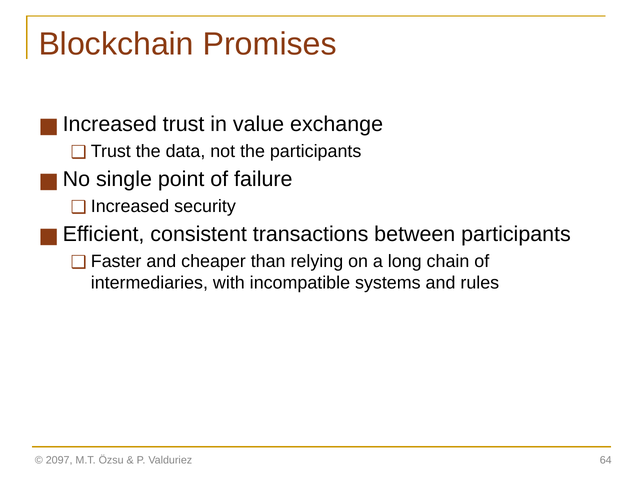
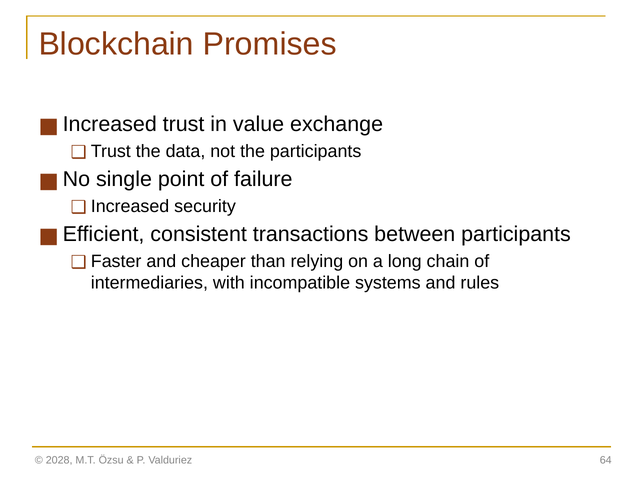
2097: 2097 -> 2028 (59, 461)
